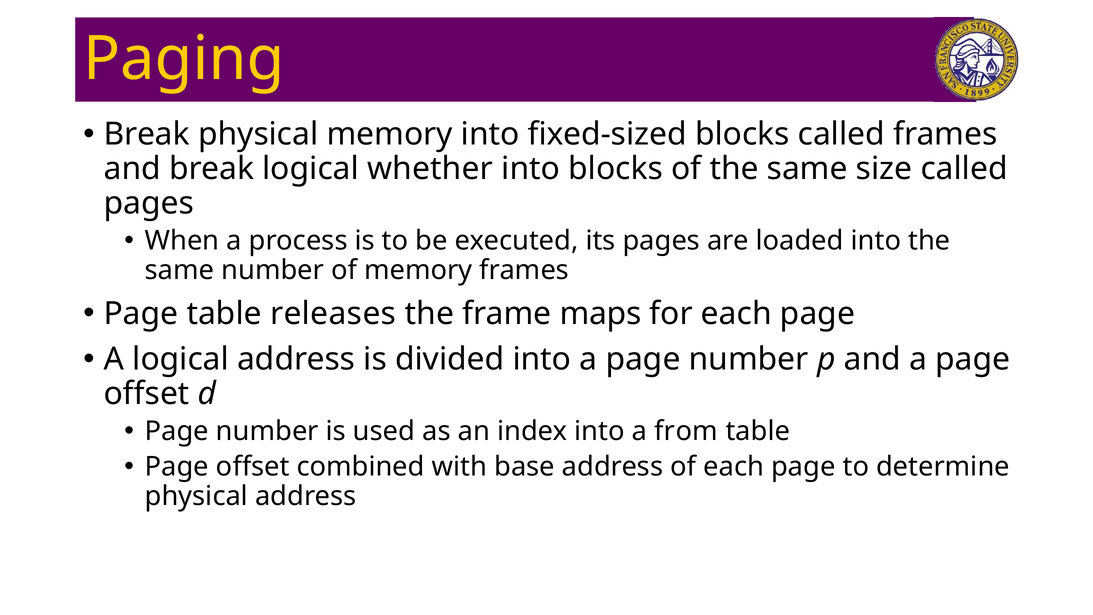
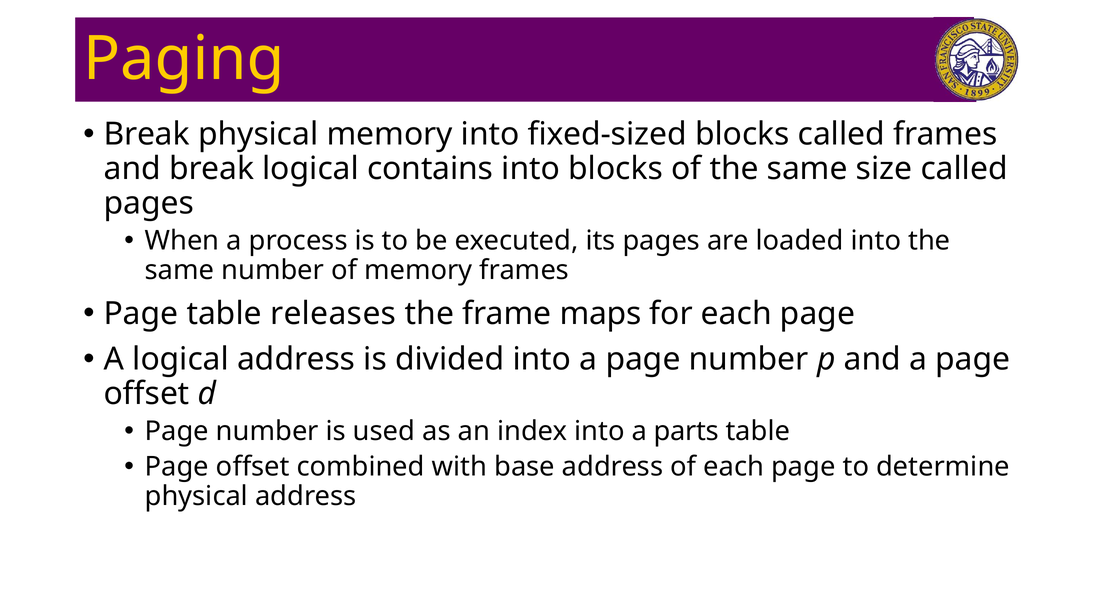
whether: whether -> contains (430, 169)
from: from -> parts (686, 431)
